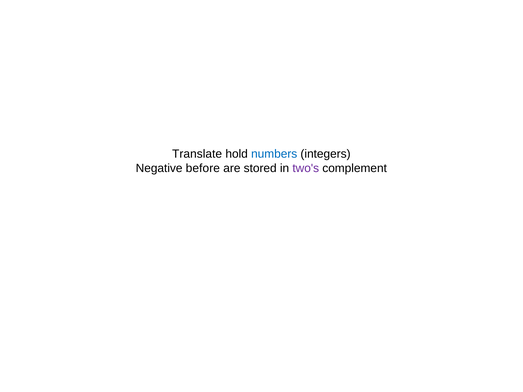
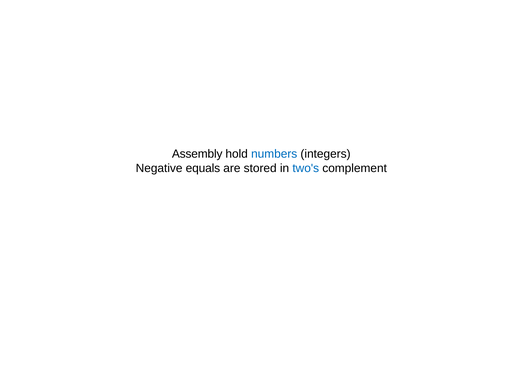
Translate: Translate -> Assembly (197, 154)
before: before -> equals (203, 168)
two's colour: purple -> blue (306, 168)
